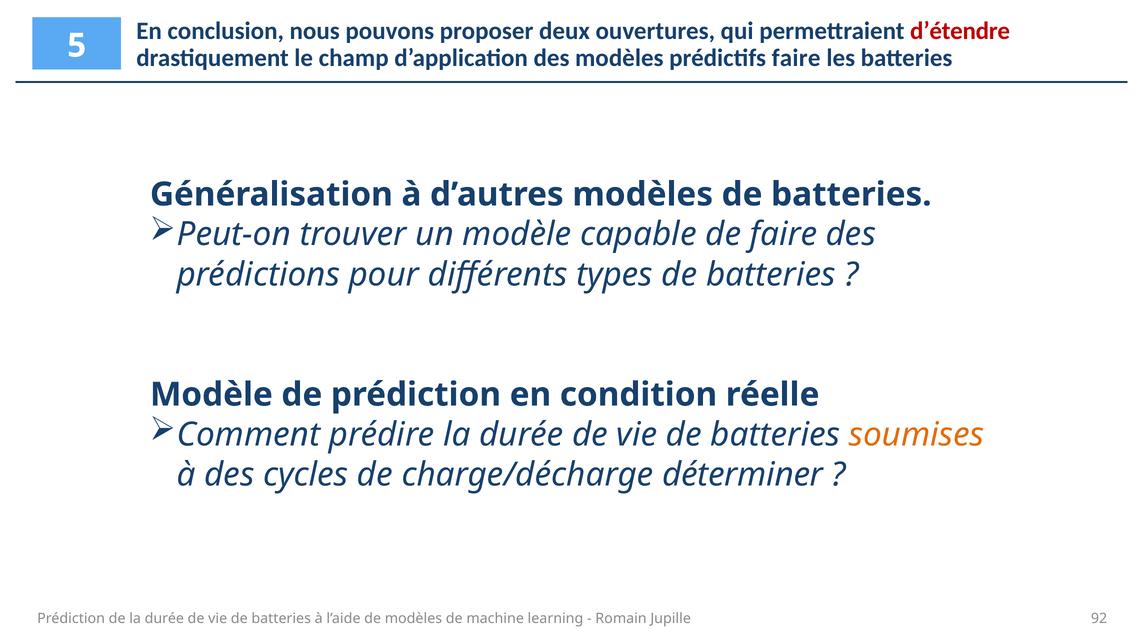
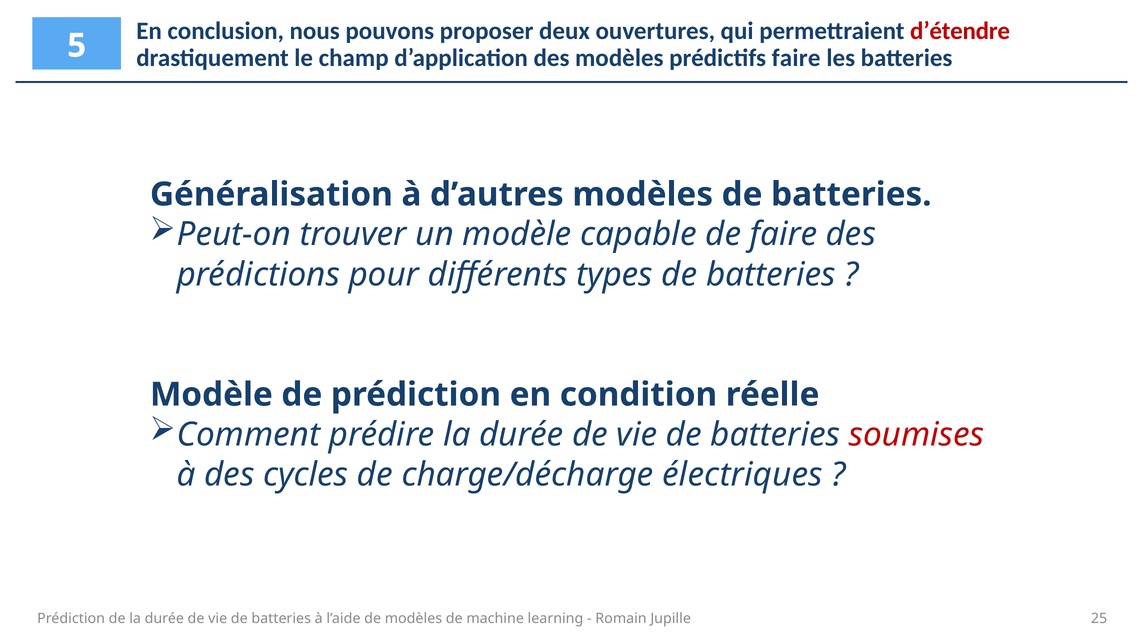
soumises colour: orange -> red (916, 435)
déterminer: déterminer -> électriques (742, 475)
92: 92 -> 25 (1099, 619)
